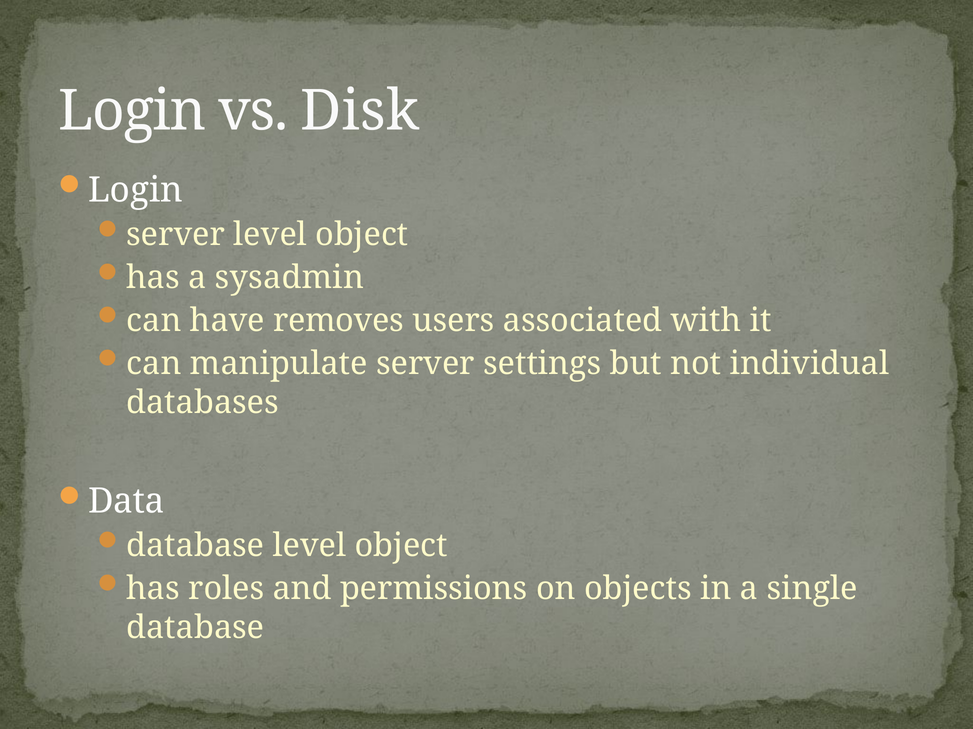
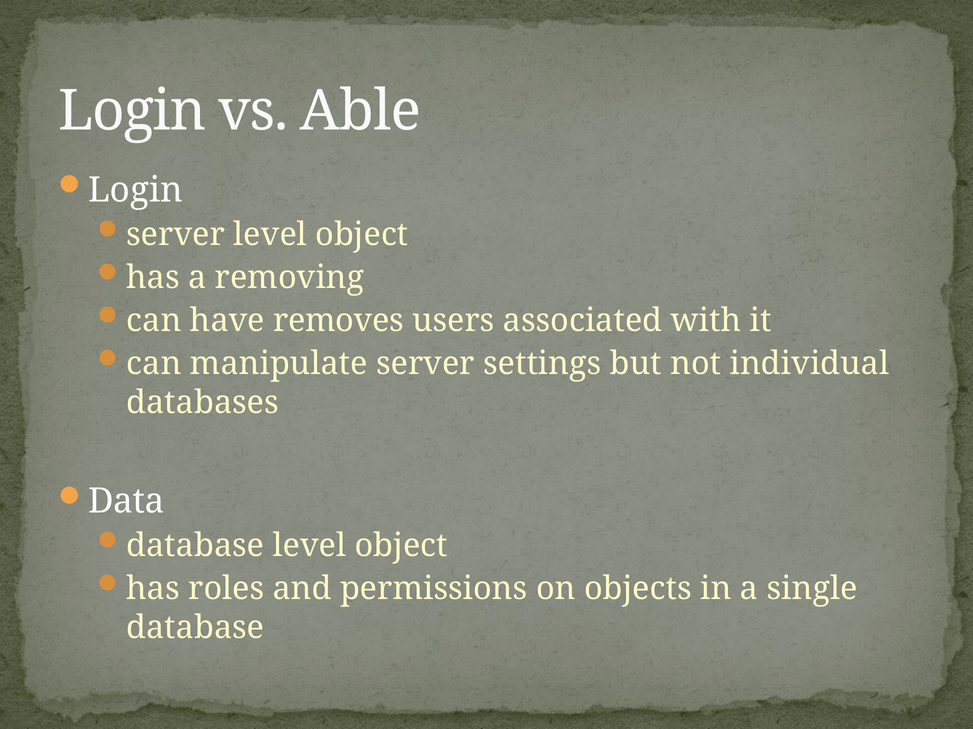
Disk: Disk -> Able (360, 111)
sysadmin: sysadmin -> removing (290, 278)
